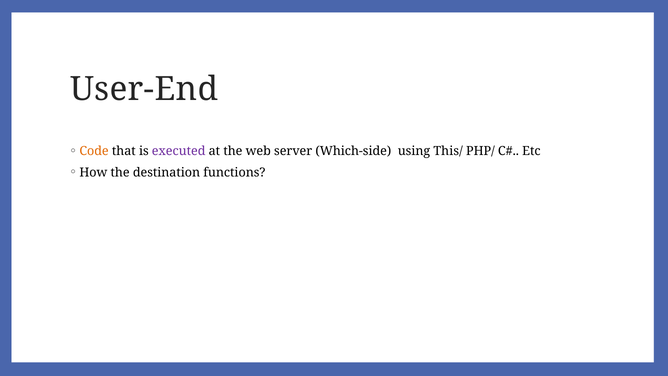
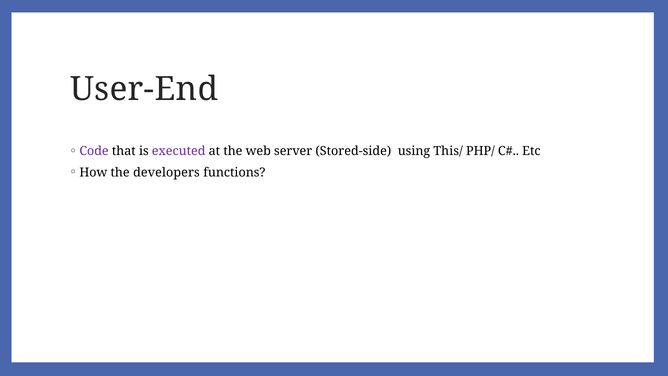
Code colour: orange -> purple (94, 151)
Which-side: Which-side -> Stored-side (353, 151)
destination: destination -> developers (166, 172)
